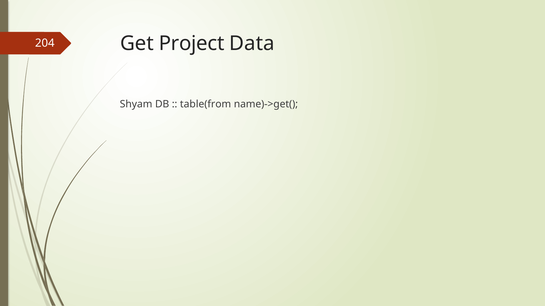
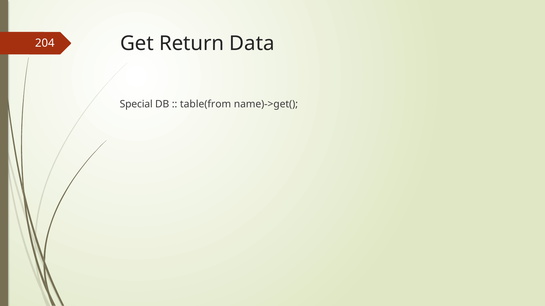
Project: Project -> Return (192, 44)
Shyam: Shyam -> Special (136, 104)
